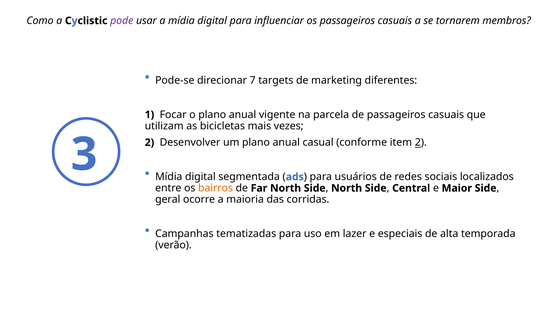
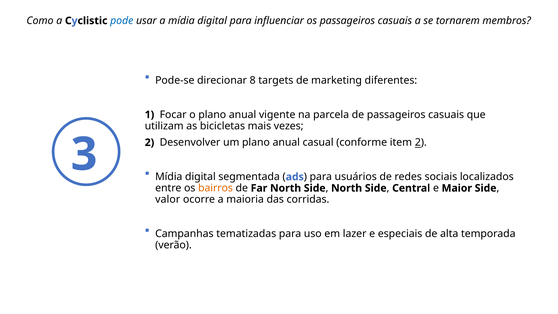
pode colour: purple -> blue (122, 21)
7: 7 -> 8 (253, 80)
geral: geral -> valor (168, 199)
